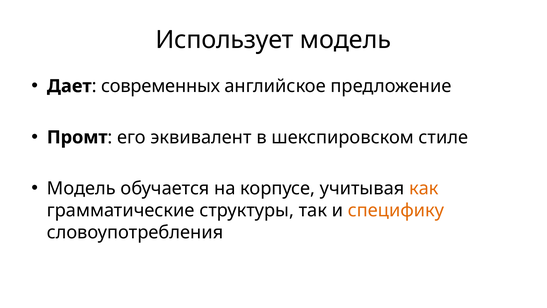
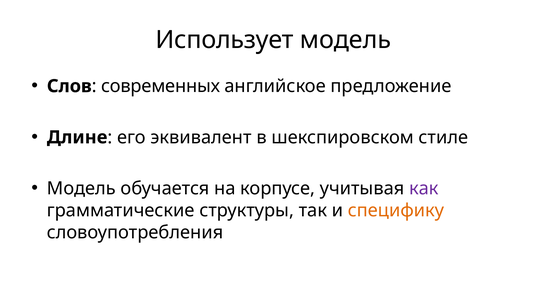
Дает: Дает -> Слов (69, 86)
Промт: Промт -> Длине (77, 137)
как colour: orange -> purple (424, 188)
